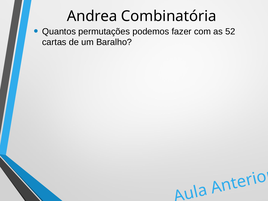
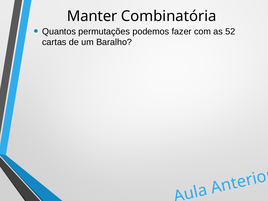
Andrea: Andrea -> Manter (92, 16)
